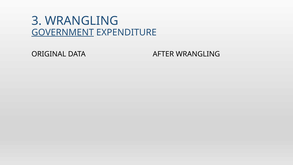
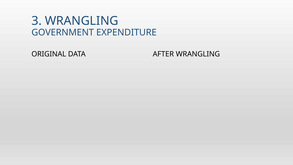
GOVERNMENT underline: present -> none (63, 32)
